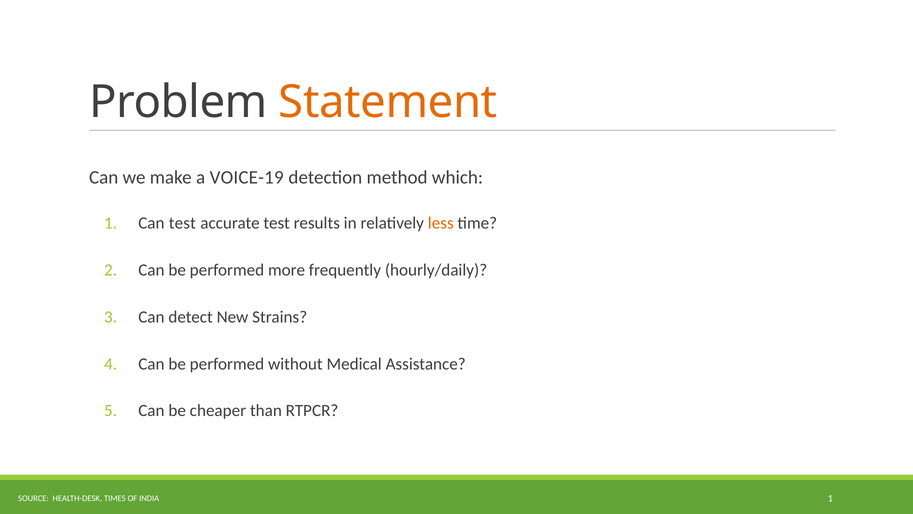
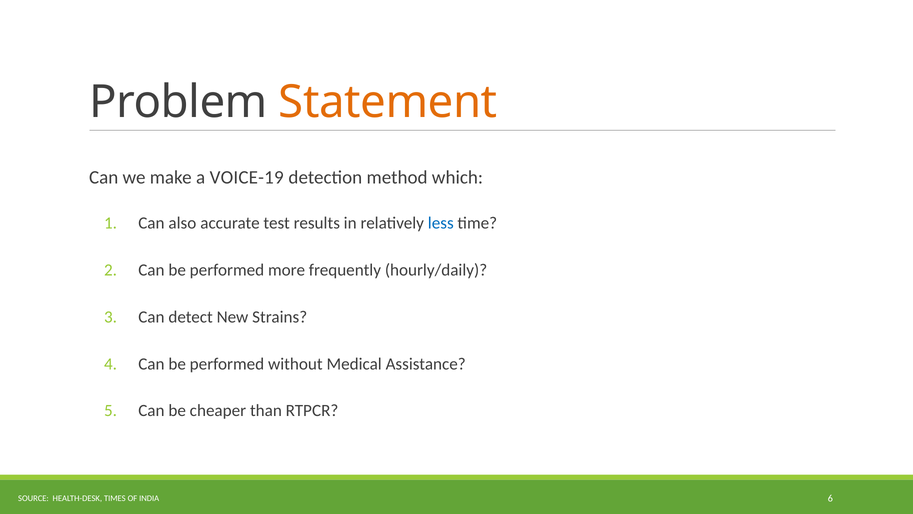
Can test: test -> also (182, 223)
less colour: orange -> blue (441, 223)
INDIA 1: 1 -> 6 (830, 498)
